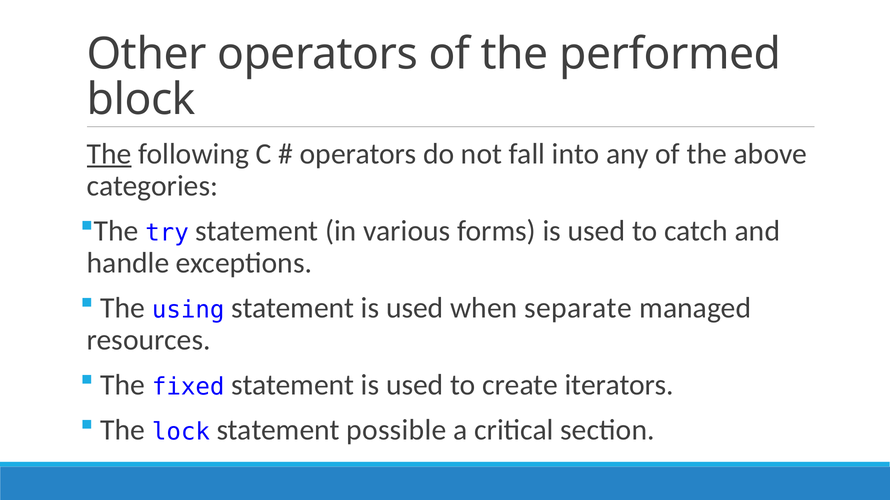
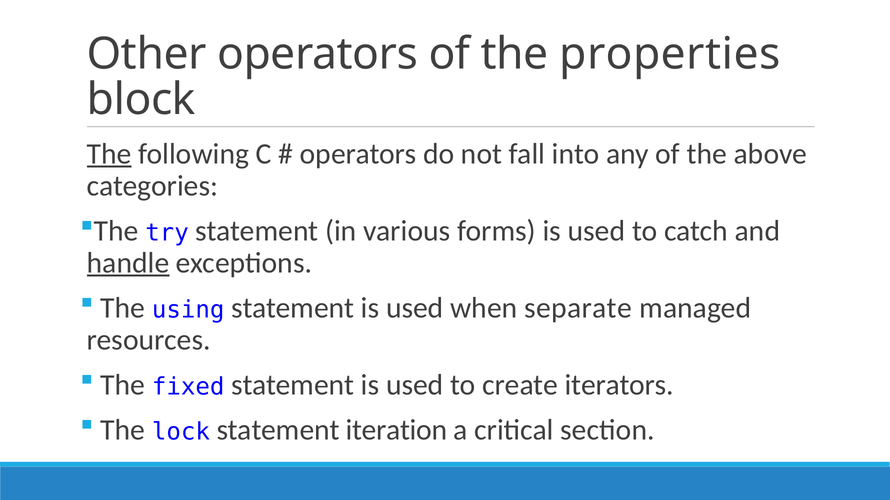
performed: performed -> properties (670, 54)
handle underline: none -> present (128, 263)
possible: possible -> iteration (397, 430)
